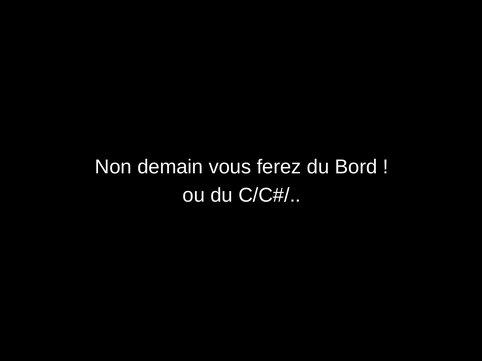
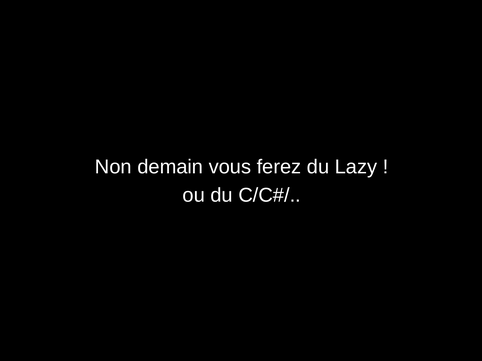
Bord: Bord -> Lazy (356, 167)
